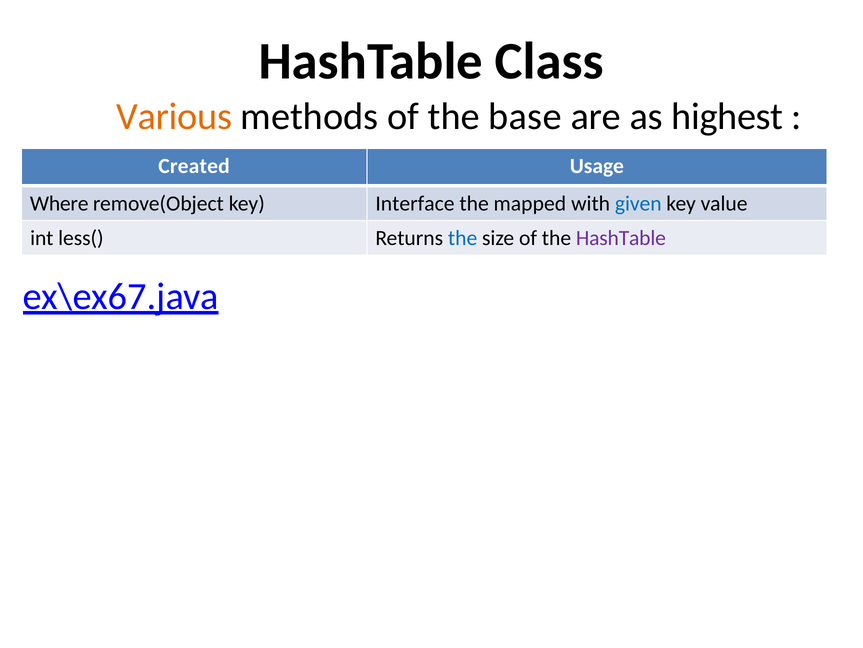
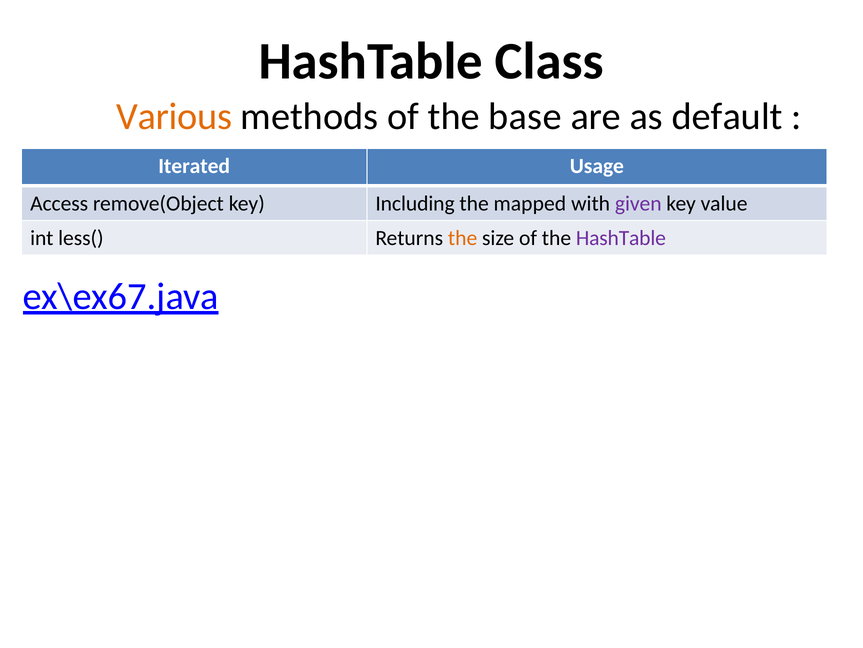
highest: highest -> default (727, 116)
Created: Created -> Iterated (194, 166)
Where: Where -> Access (59, 203)
Interface: Interface -> Including (415, 203)
given colour: blue -> purple (638, 203)
the colour: blue -> orange (463, 238)
